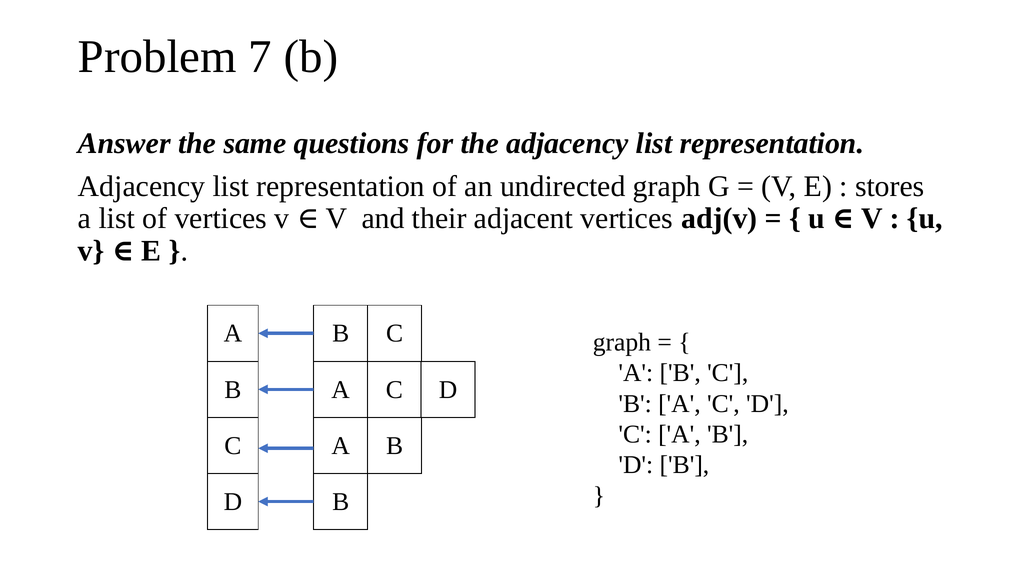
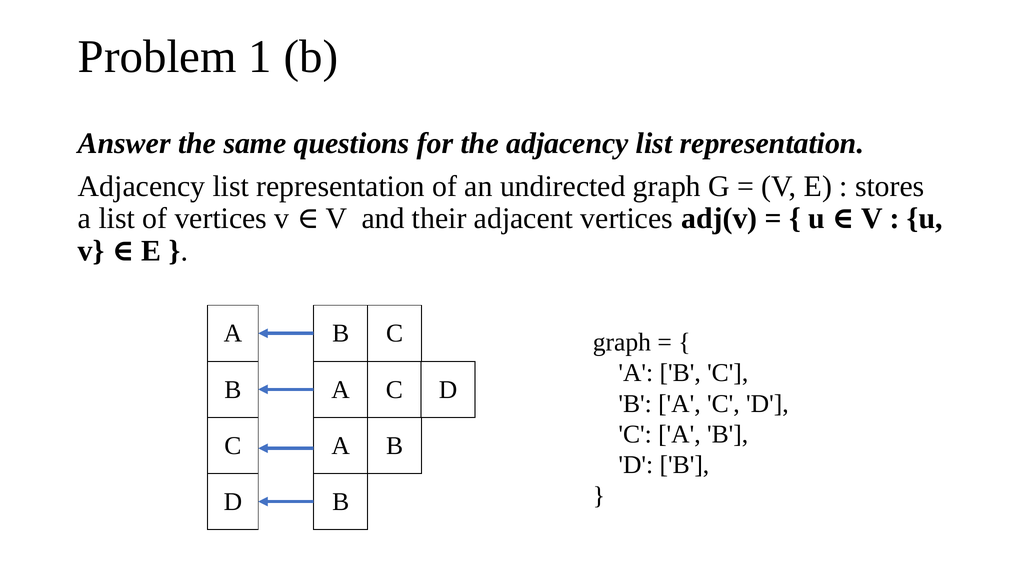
7: 7 -> 1 (260, 57)
